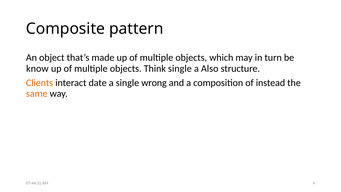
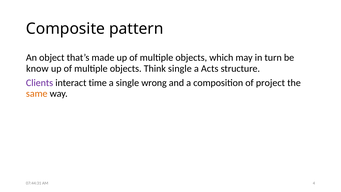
Also: Also -> Acts (210, 68)
Clients colour: orange -> purple (40, 83)
date: date -> time (98, 83)
instead: instead -> project (270, 83)
